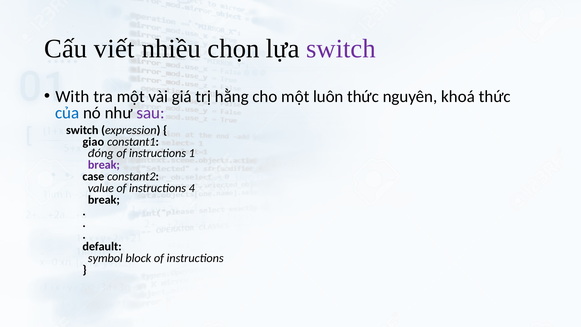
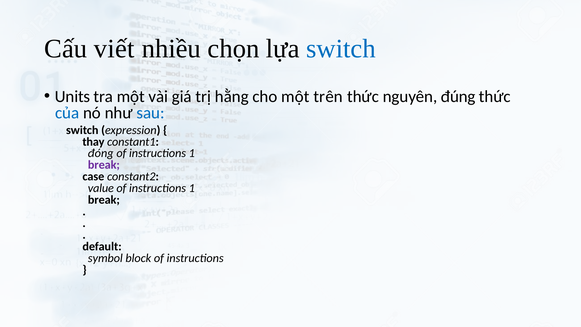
switch colour: purple -> blue (341, 49)
With: With -> Units (73, 97)
luôn: luôn -> trên (328, 97)
khoá: khoá -> đúng (458, 97)
sau colour: purple -> blue (151, 113)
giao: giao -> thay (93, 142)
4: 4 -> 1 (192, 188)
